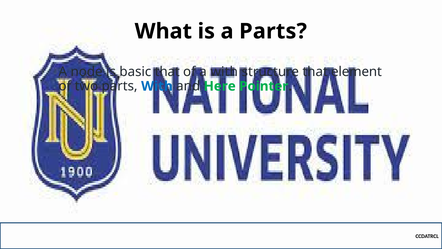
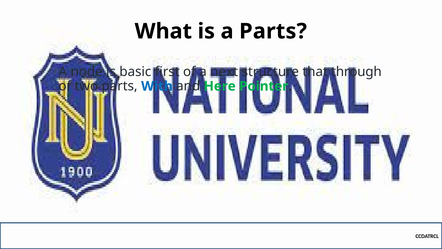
basic that: that -> first (167, 72)
a with: with -> next (224, 72)
element: element -> through (356, 72)
